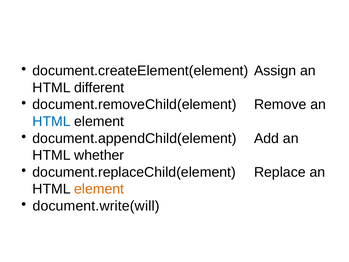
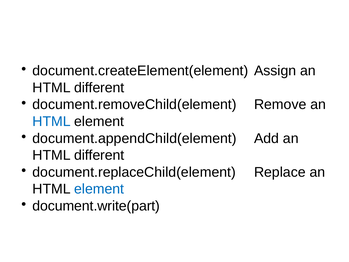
whether: whether -> different (99, 155)
element colour: orange -> blue (99, 189)
document.write(will: document.write(will -> document.write(part (96, 206)
